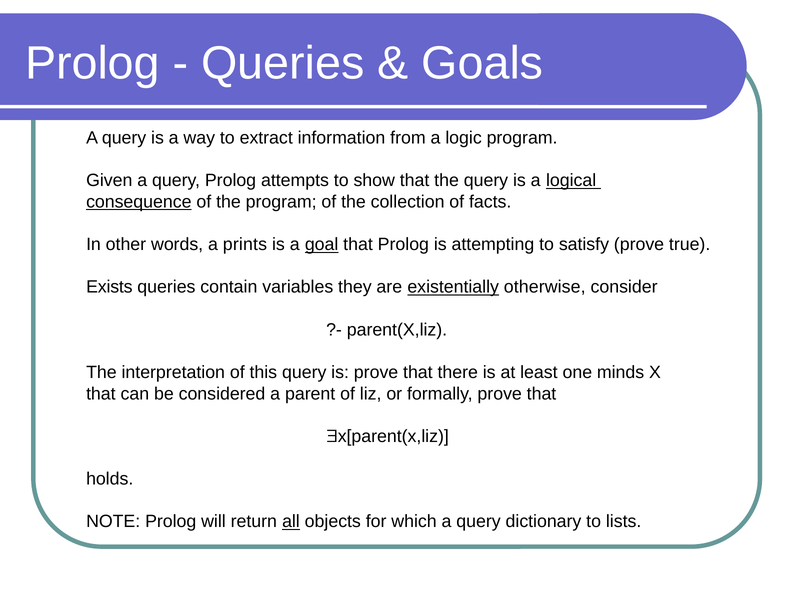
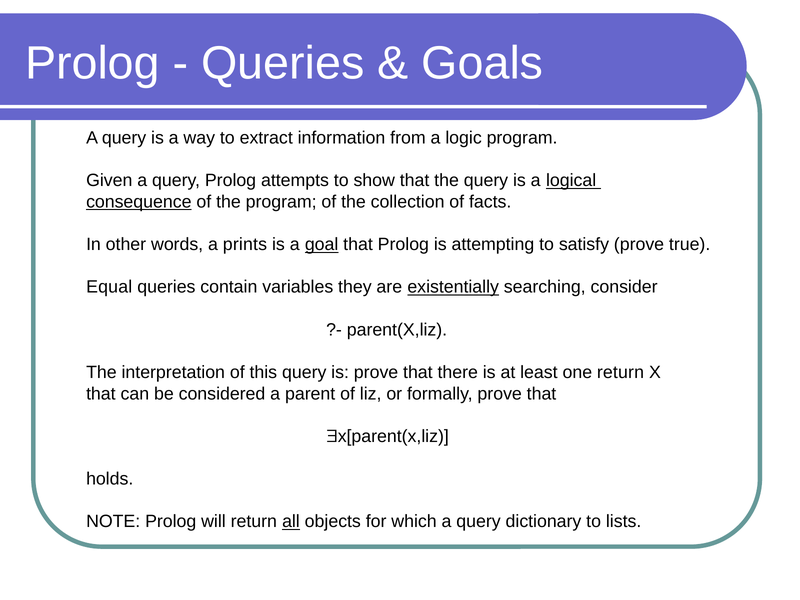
Exists: Exists -> Equal (109, 287)
otherwise: otherwise -> searching (545, 287)
one minds: minds -> return (620, 372)
